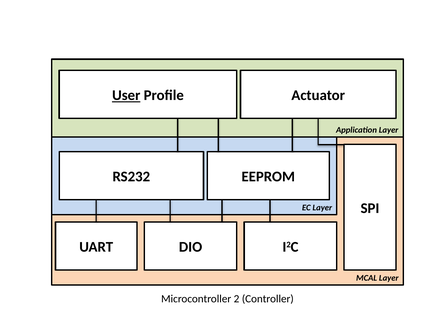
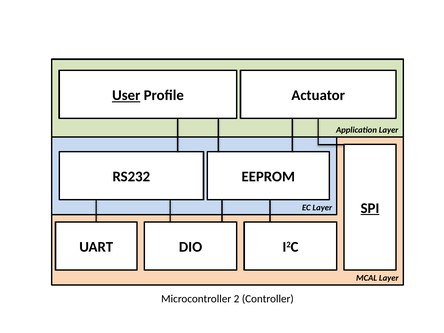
SPI underline: none -> present (370, 208)
